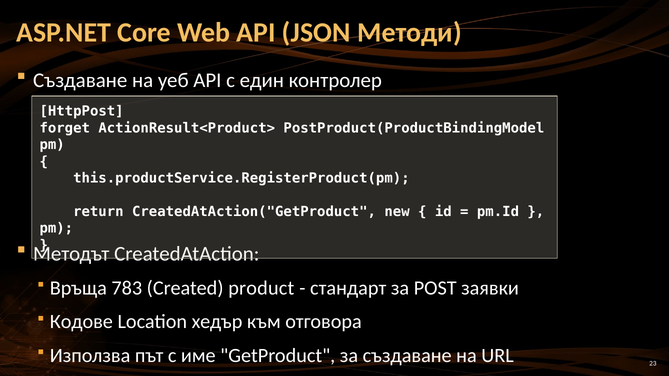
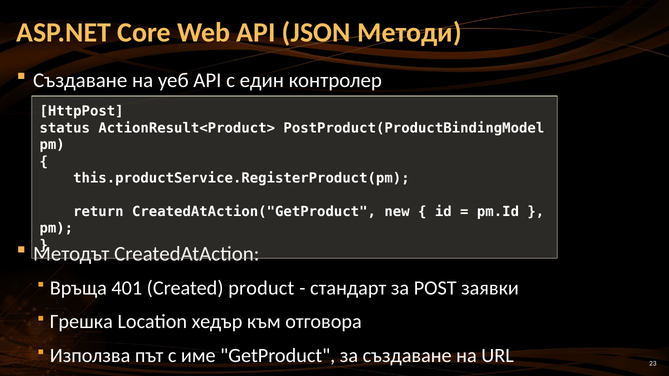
forget: forget -> status (65, 128)
783: 783 -> 401 (127, 288)
Кодове: Кодове -> Грешка (81, 322)
